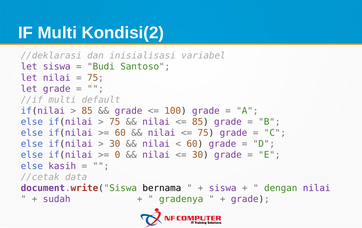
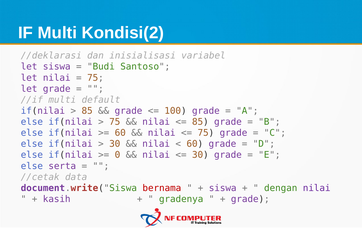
kasih: kasih -> serta (62, 166)
bernama colour: black -> red (162, 188)
sudah: sudah -> kasih (57, 199)
